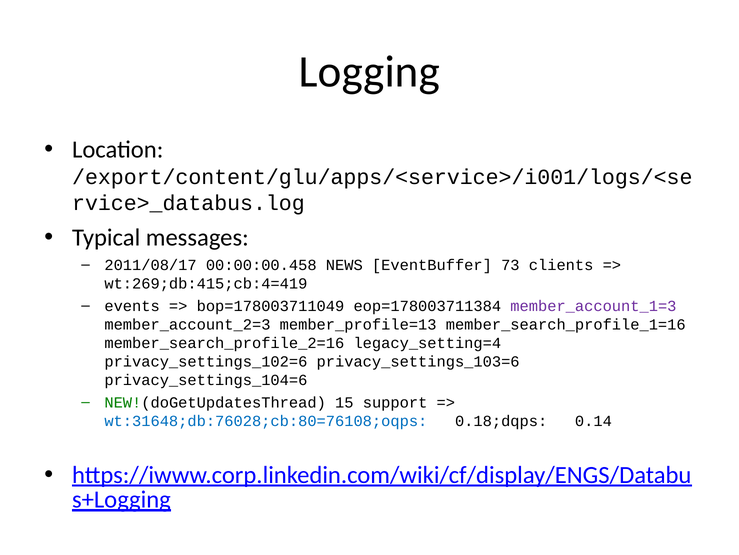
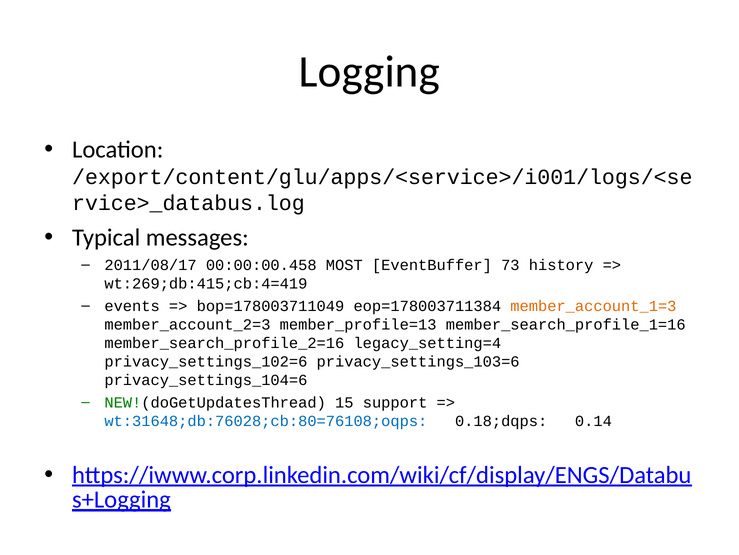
NEWS: NEWS -> MOST (344, 265)
clients: clients -> history (561, 265)
member_account_1=3 colour: purple -> orange (593, 306)
